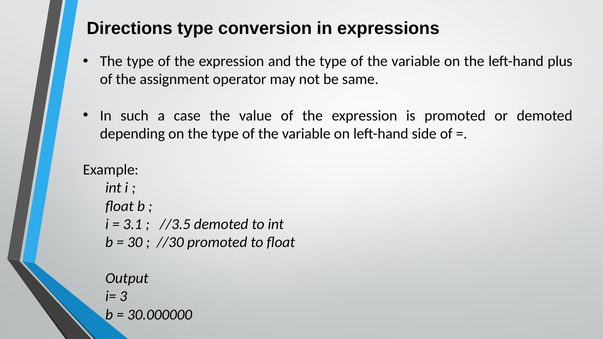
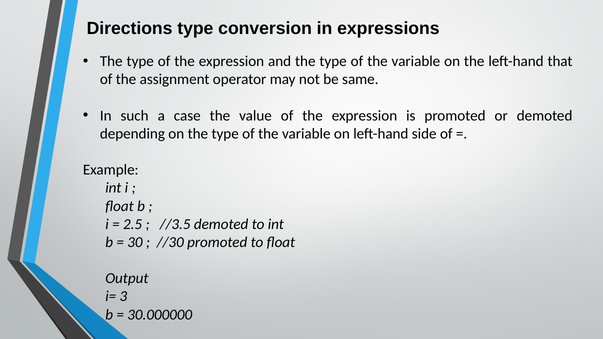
plus: plus -> that (560, 61)
3.1: 3.1 -> 2.5 (133, 224)
